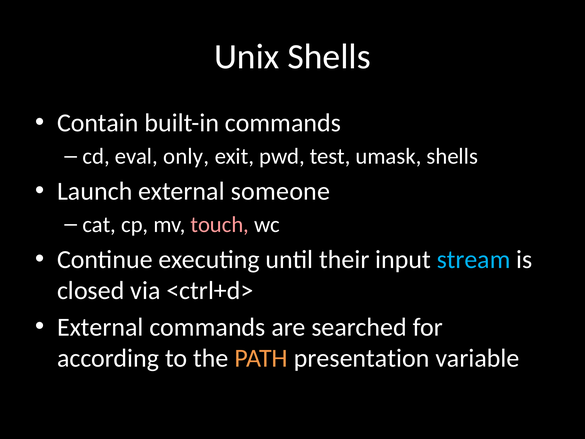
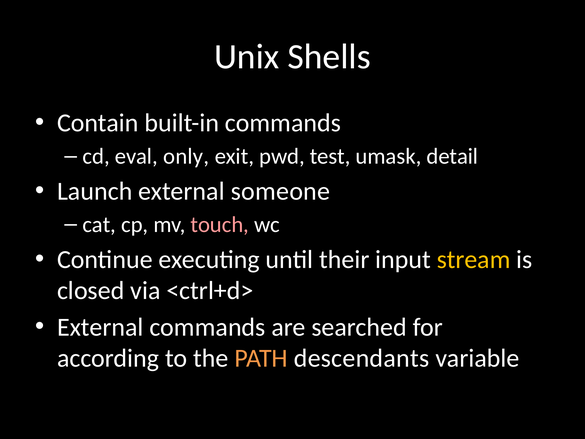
umask shells: shells -> detail (452, 156)
stream colour: light blue -> yellow (474, 259)
presentation: presentation -> descendants (362, 358)
